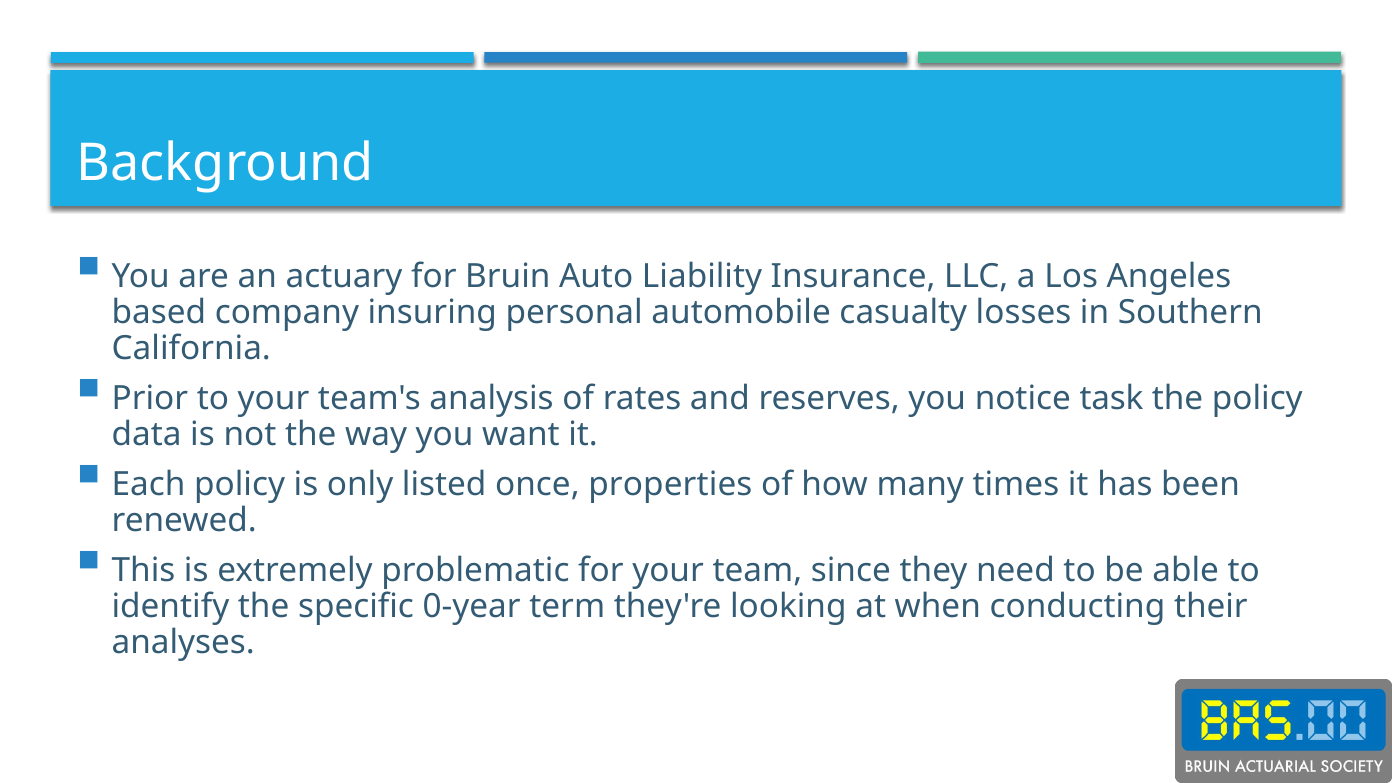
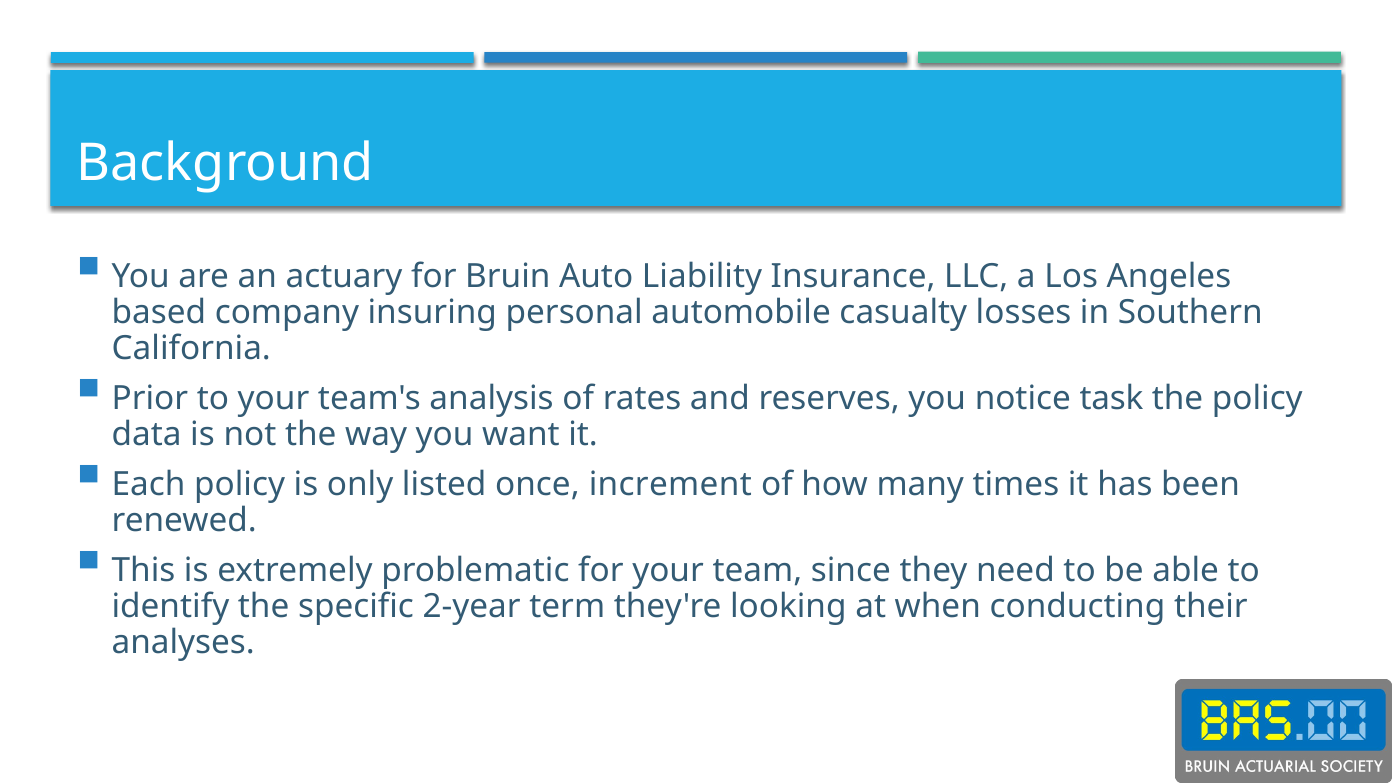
properties: properties -> increment (670, 485)
0-year: 0-year -> 2-year (472, 607)
